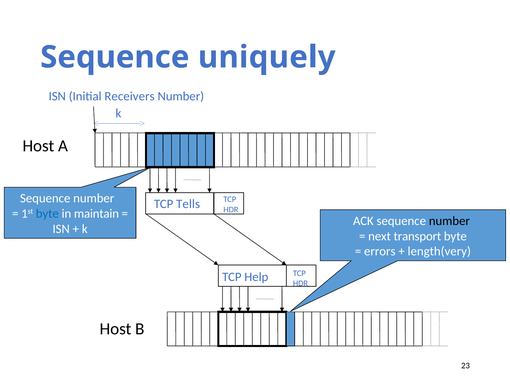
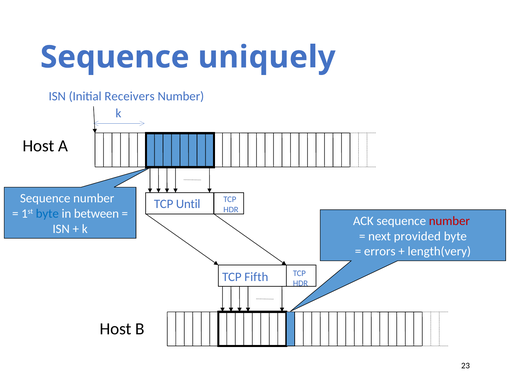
Tells: Tells -> Until (188, 204)
maintain: maintain -> between (96, 213)
number colour: black -> red (449, 221)
transport: transport -> provided (417, 236)
Help: Help -> Fifth (256, 277)
